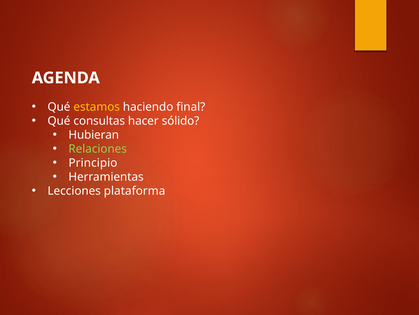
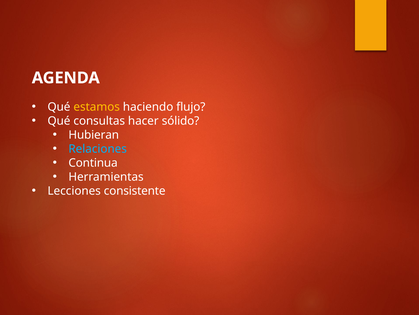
final: final -> flujo (191, 107)
Relaciones colour: light green -> light blue (98, 149)
Principio: Principio -> Continua (93, 163)
plataforma: plataforma -> consistente (135, 191)
